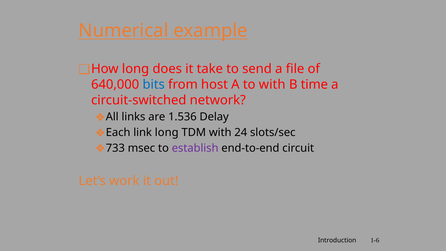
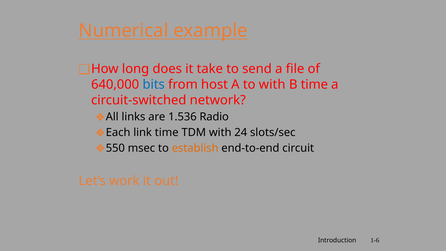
Delay: Delay -> Radio (214, 117)
link long: long -> time (167, 132)
733: 733 -> 550 (115, 148)
establish colour: purple -> orange (195, 148)
